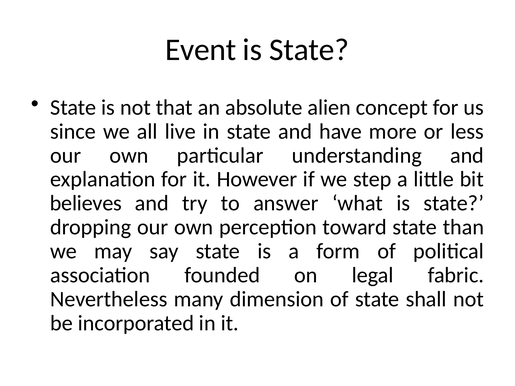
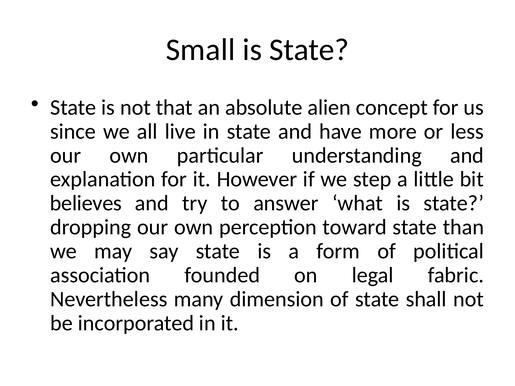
Event: Event -> Small (201, 50)
